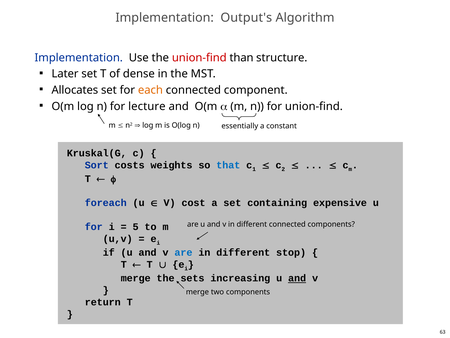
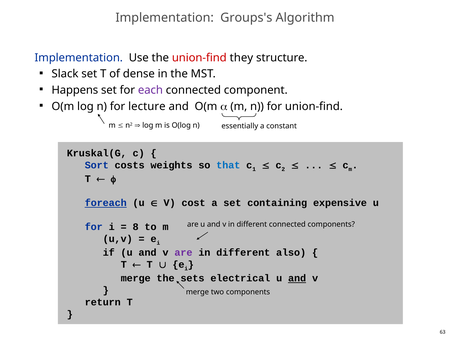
Output's: Output's -> Groups's (246, 18)
than: than -> they (241, 58)
Later: Later -> Slack (65, 74)
Allocates: Allocates -> Happens (75, 90)
each colour: orange -> purple (150, 90)
foreach underline: none -> present (106, 203)
5: 5 -> 8 (136, 227)
are colour: blue -> purple (183, 252)
stop: stop -> also (291, 252)
increasing: increasing -> electrical (240, 278)
